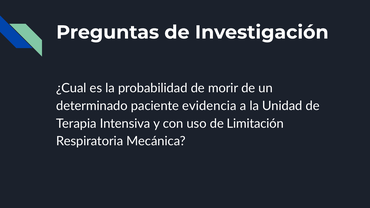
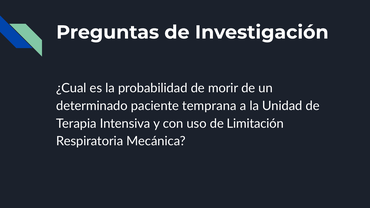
evidencia: evidencia -> temprana (209, 106)
